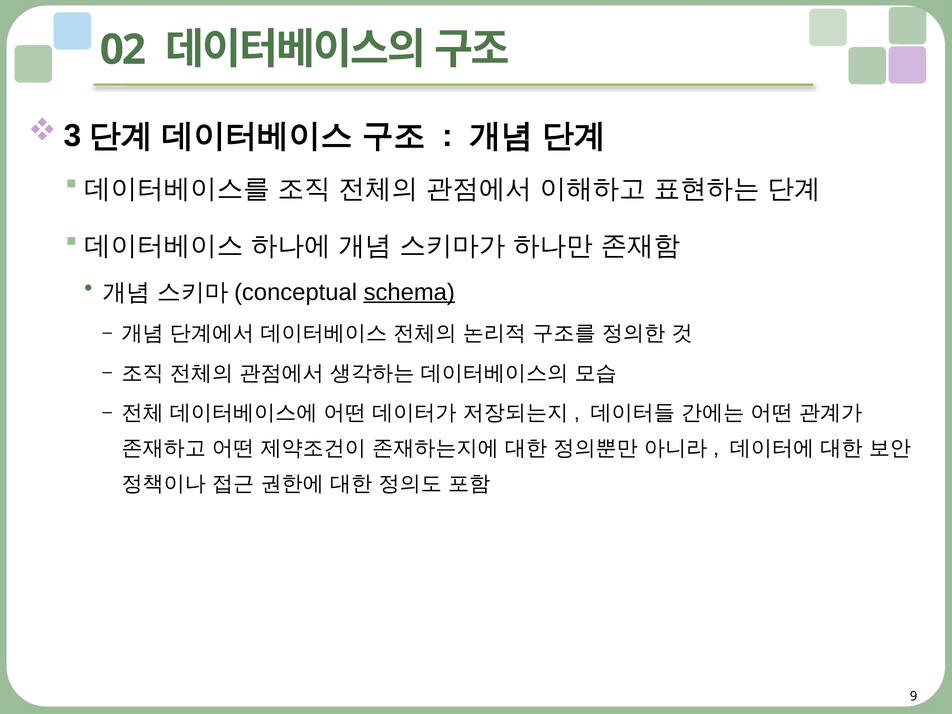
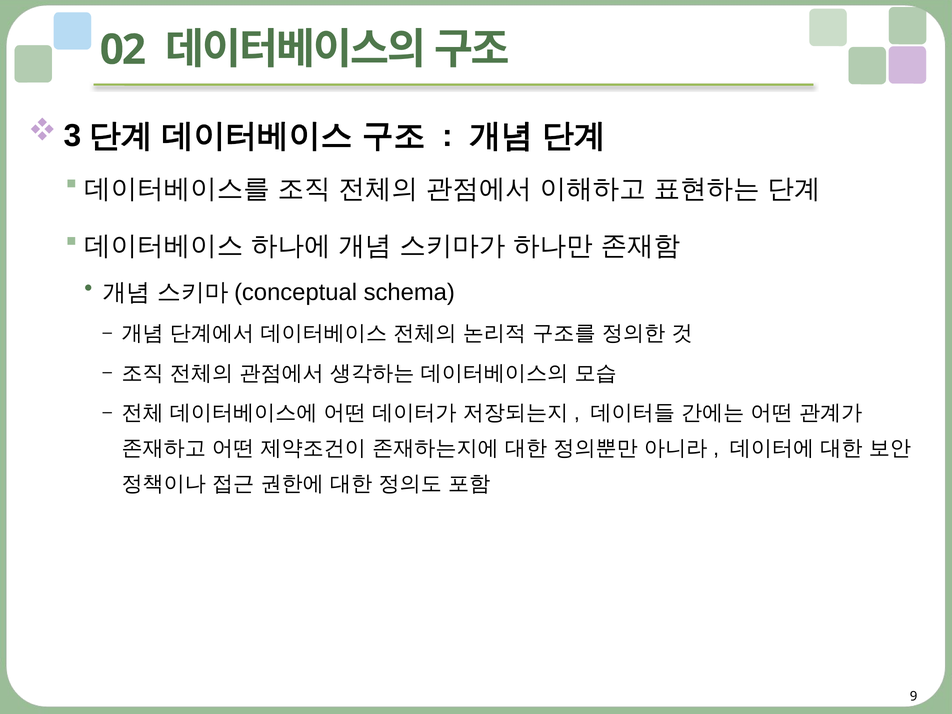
schema underline: present -> none (409, 292)
